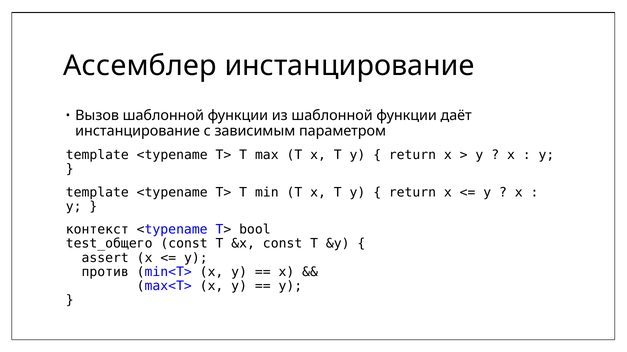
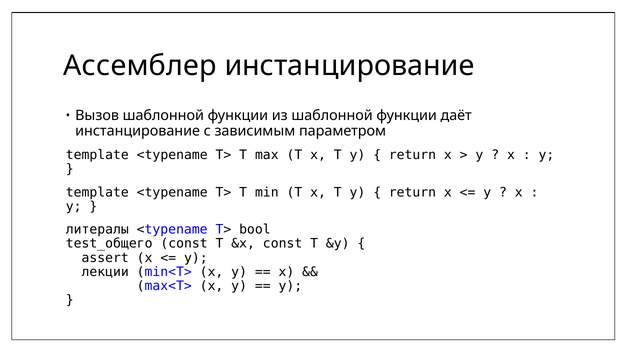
контекст: контекст -> литералы (97, 230)
против: против -> лекции (105, 272)
